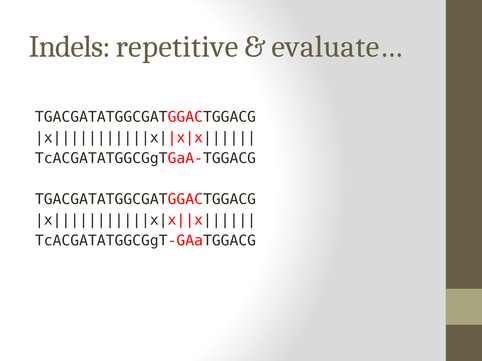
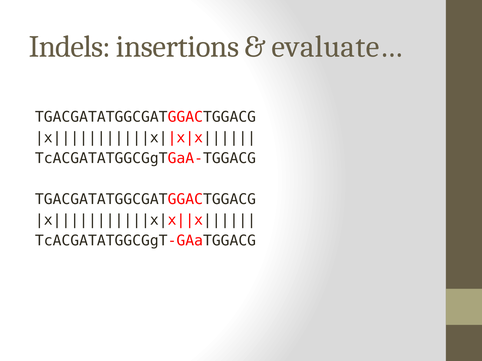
repetitive: repetitive -> insertions (177, 47)
